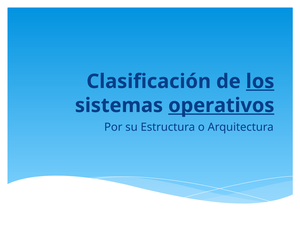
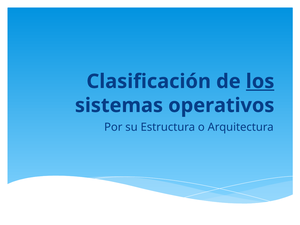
operativos underline: present -> none (221, 105)
